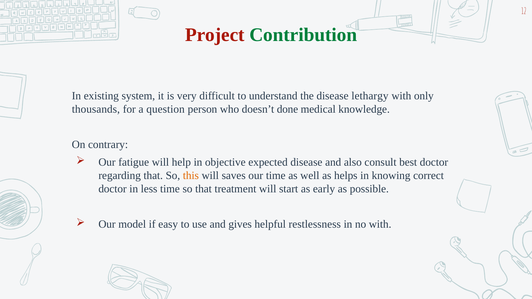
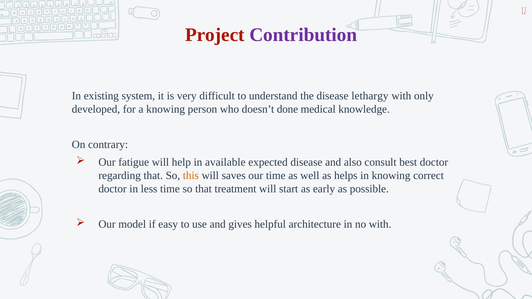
Contribution colour: green -> purple (303, 35)
thousands: thousands -> developed (96, 109)
a question: question -> knowing (166, 109)
objective: objective -> available (225, 162)
restlessness: restlessness -> architecture (315, 224)
